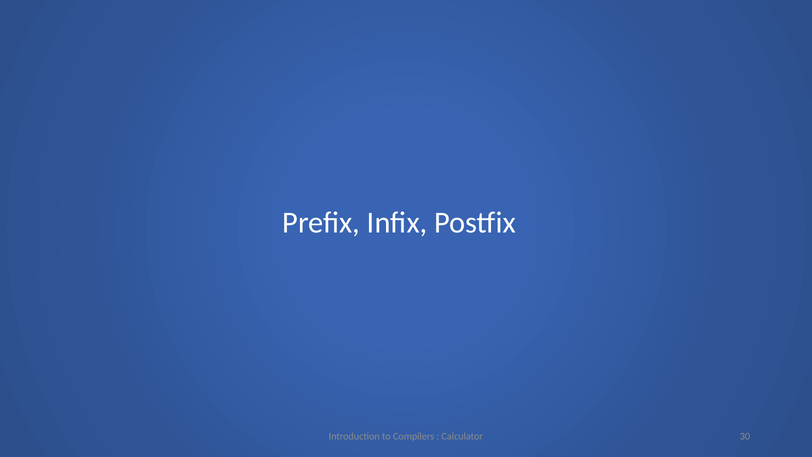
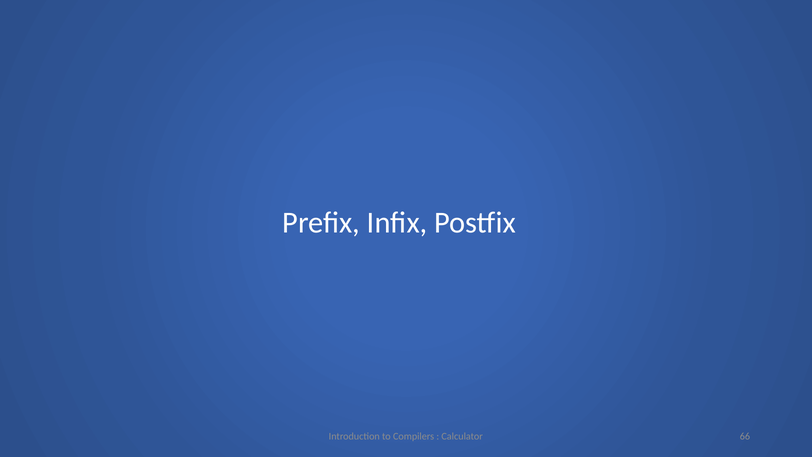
30: 30 -> 66 (745, 436)
